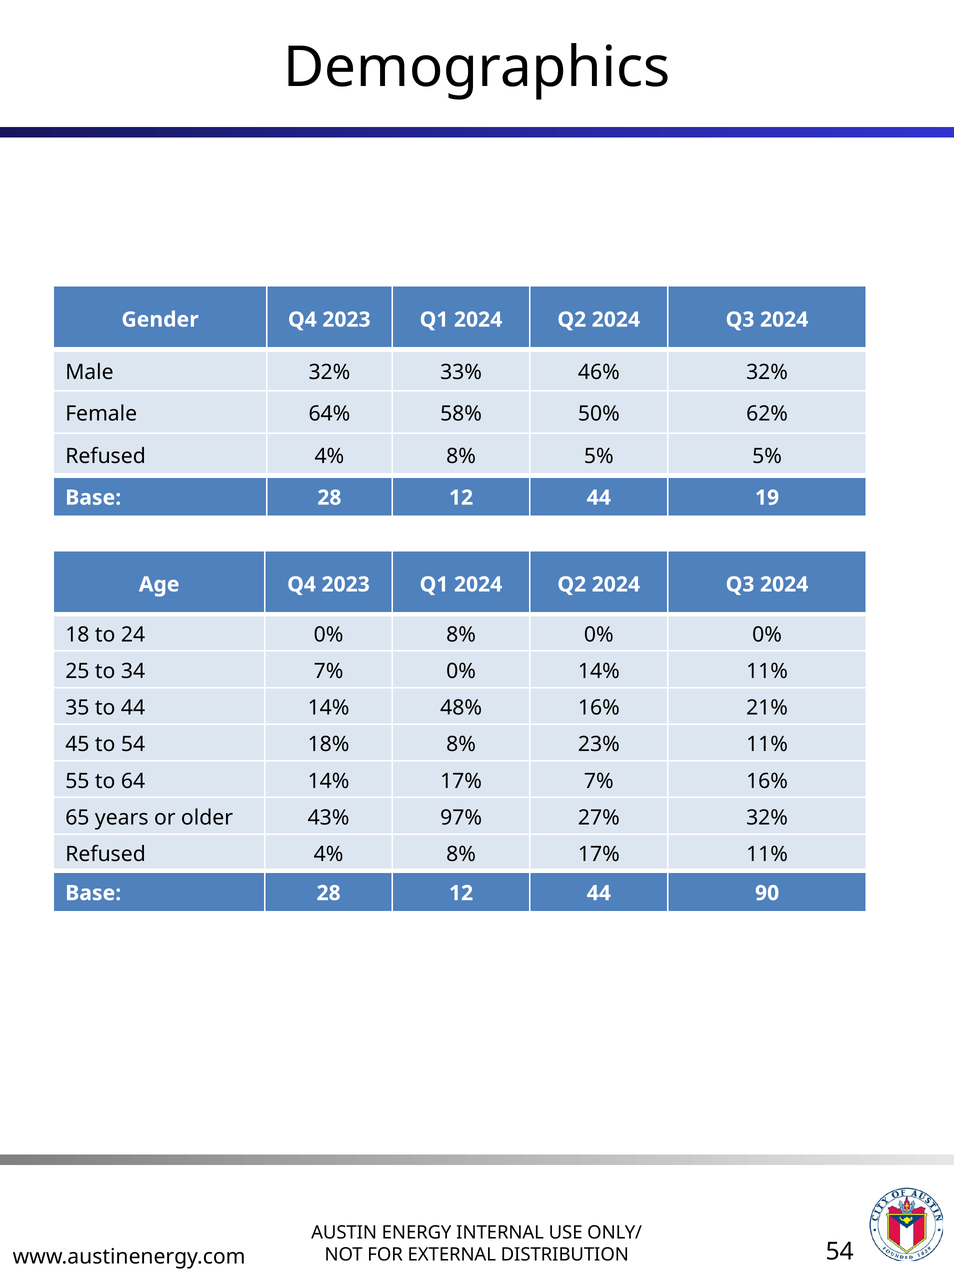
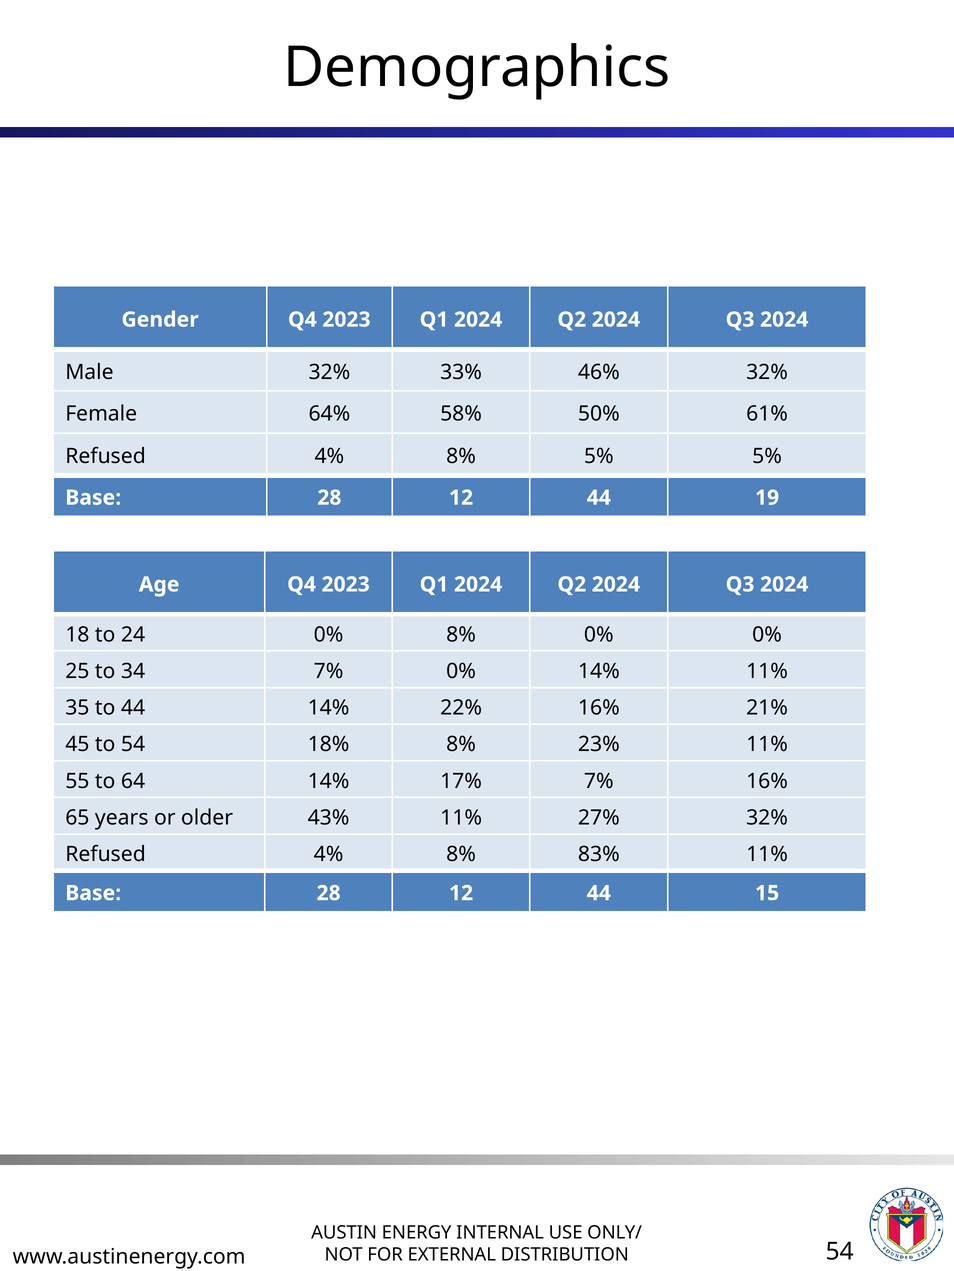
62%: 62% -> 61% (767, 414)
48%: 48% -> 22% (461, 708)
43% 97%: 97% -> 11% (461, 818)
8% 17%: 17% -> 83% (599, 855)
90: 90 -> 15 (767, 894)
